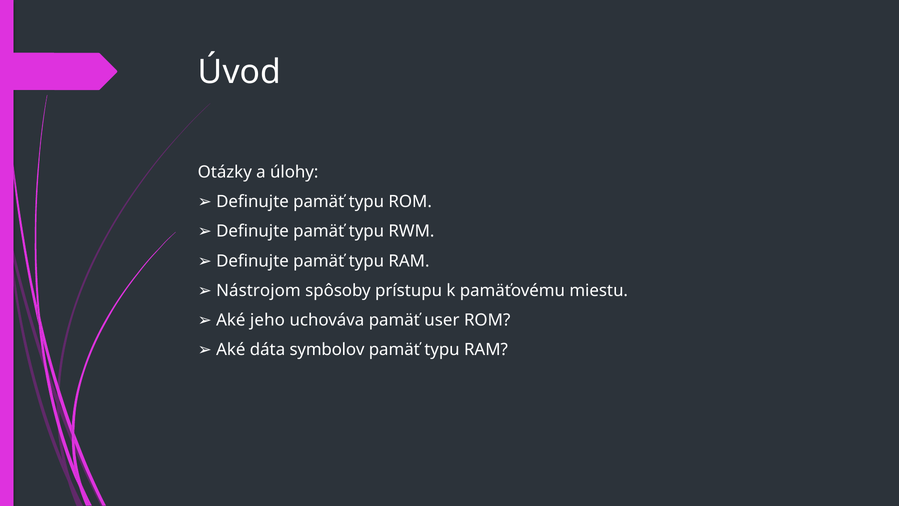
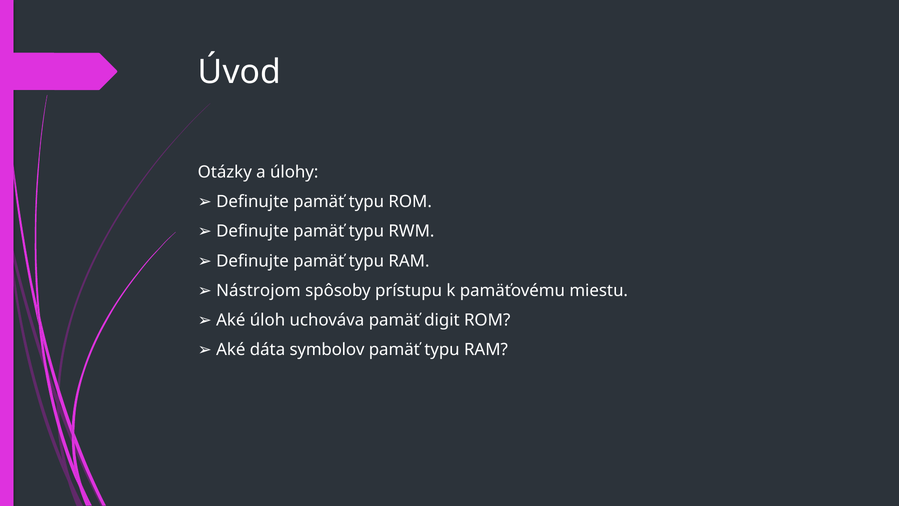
jeho: jeho -> úloh (268, 320)
user: user -> digit (442, 320)
